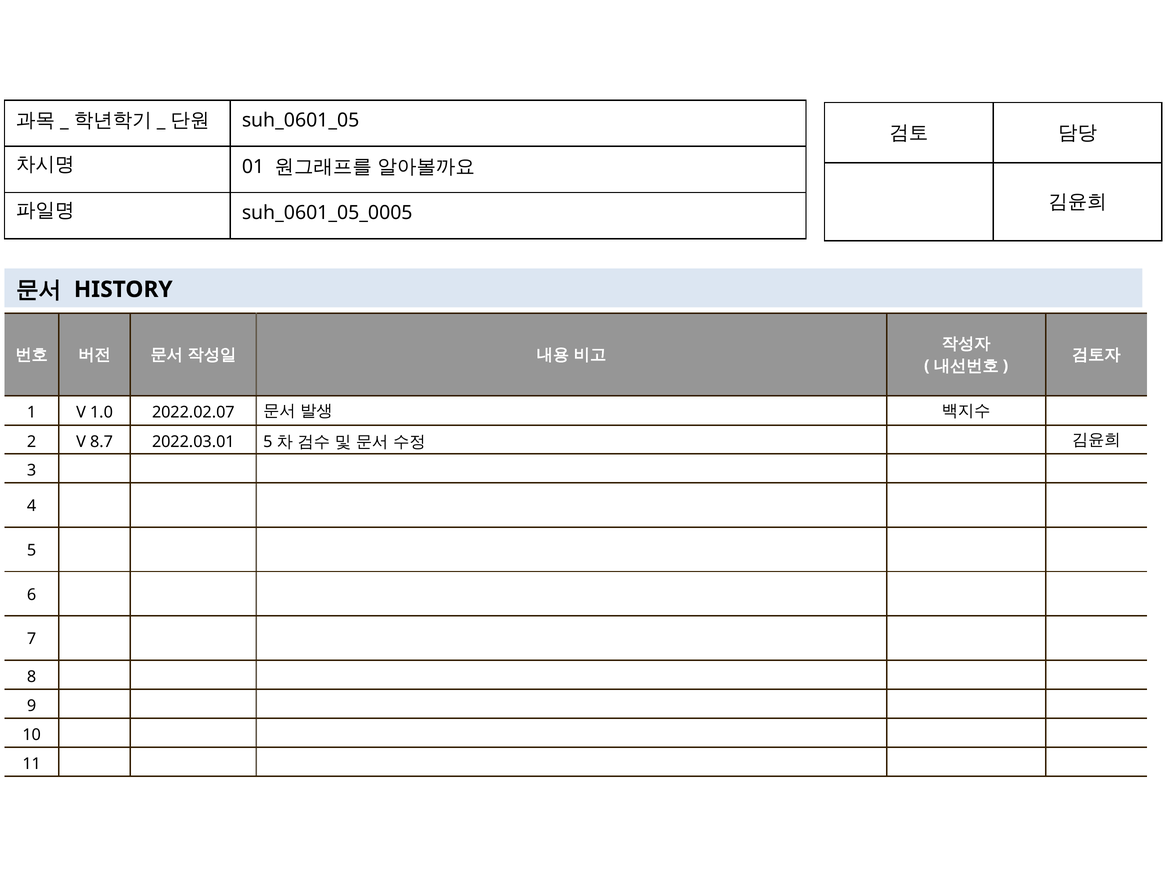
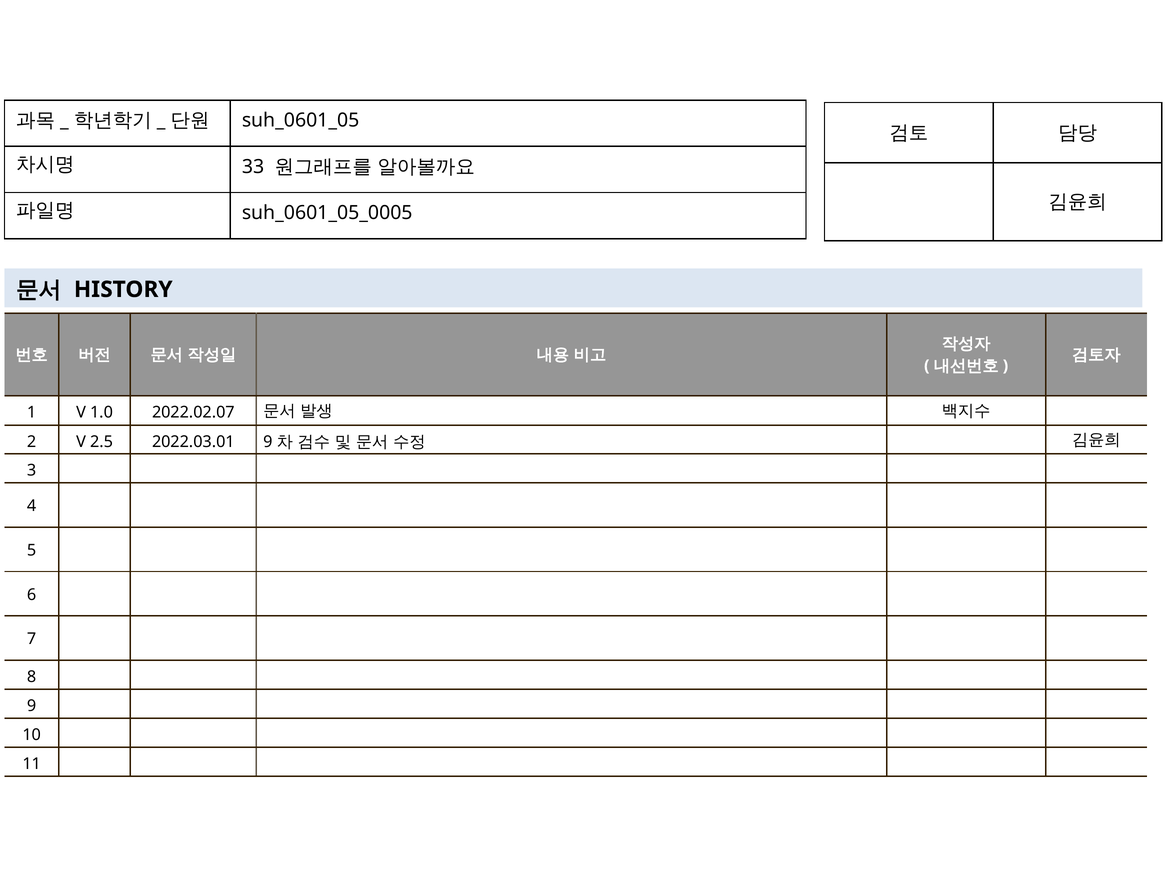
01: 01 -> 33 (253, 166)
8.7: 8.7 -> 2.5 (102, 441)
2022.03.01 5: 5 -> 9 (268, 441)
